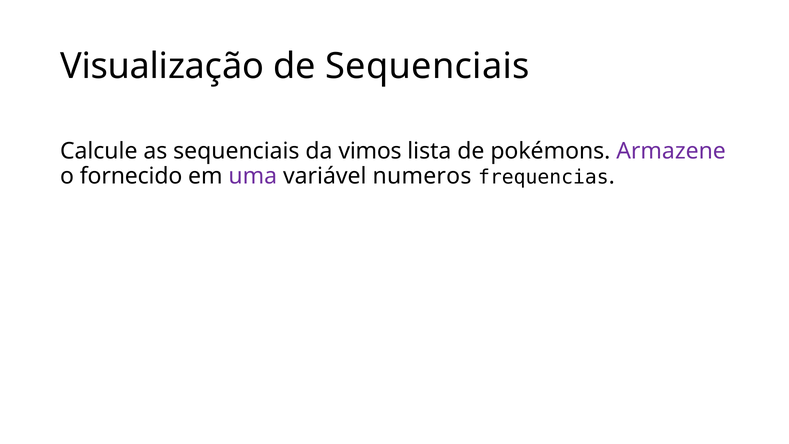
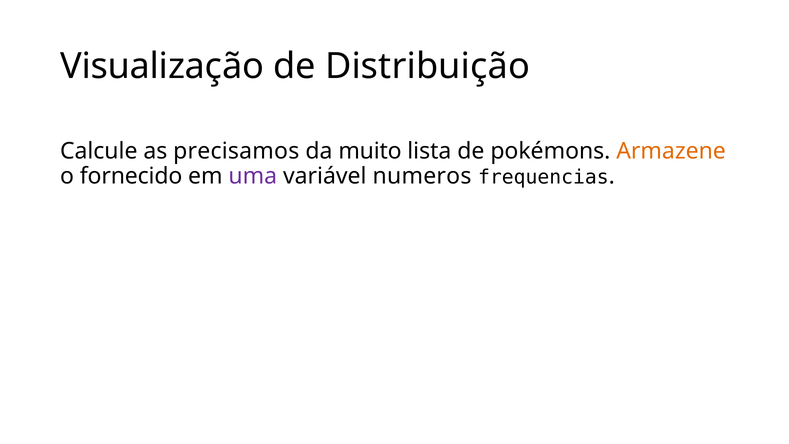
de Sequenciais: Sequenciais -> Distribuição (428, 66)
as sequenciais: sequenciais -> precisamos (236, 151)
vimos: vimos -> muito (370, 151)
Armazene colour: purple -> orange (671, 151)
